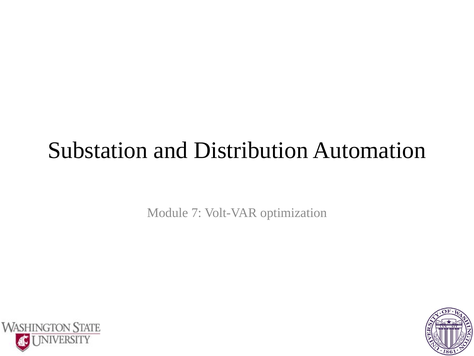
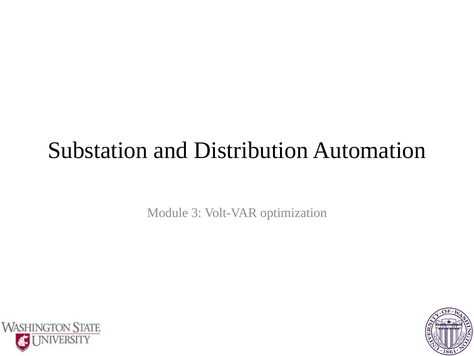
7: 7 -> 3 (196, 213)
